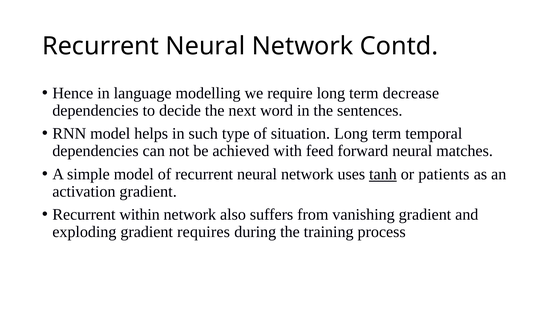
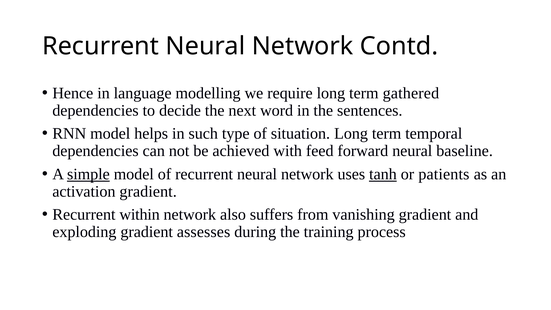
decrease: decrease -> gathered (411, 93)
matches: matches -> baseline (465, 151)
simple underline: none -> present (88, 174)
requires: requires -> assesses (204, 232)
